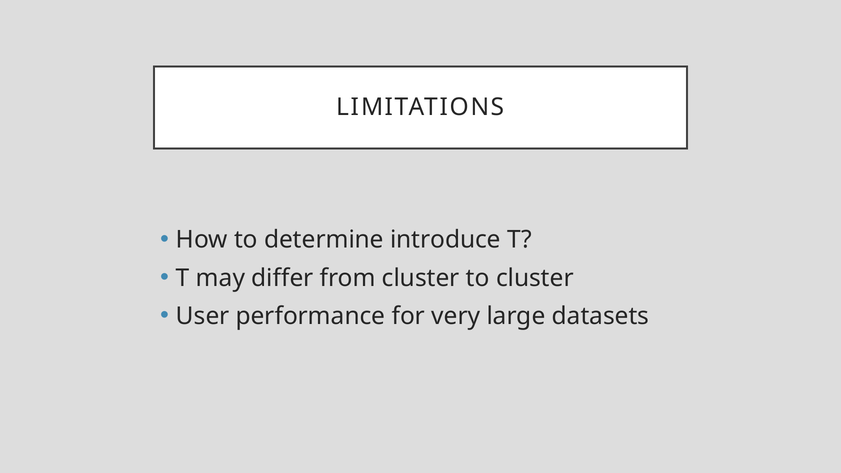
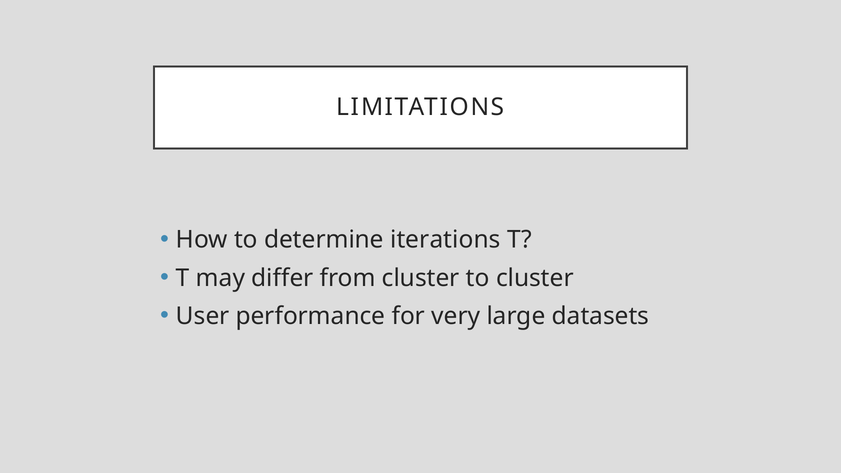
introduce: introduce -> iterations (445, 240)
